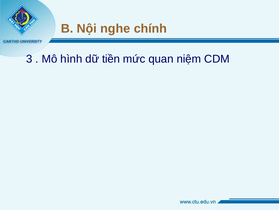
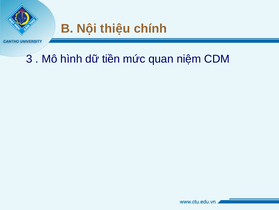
nghe: nghe -> thiệu (115, 29)
